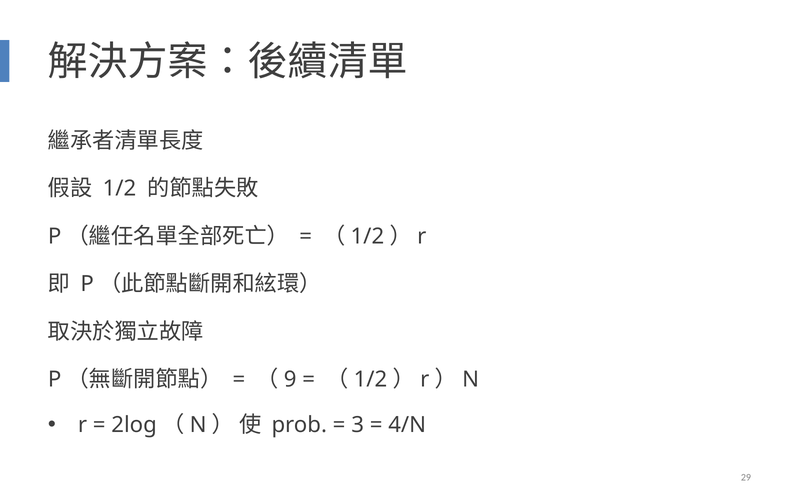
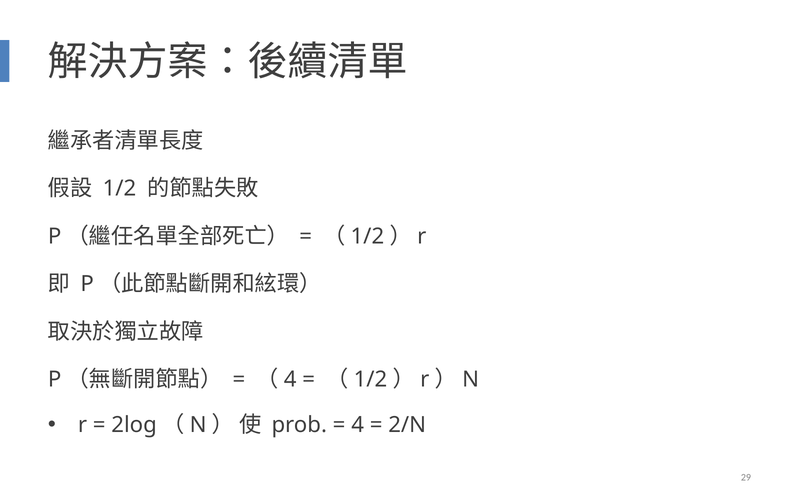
9: 9 -> 4 (290, 379)
3: 3 -> 4 (358, 424)
4/N: 4/N -> 2/N (407, 424)
